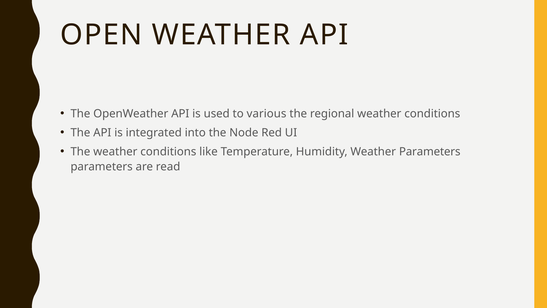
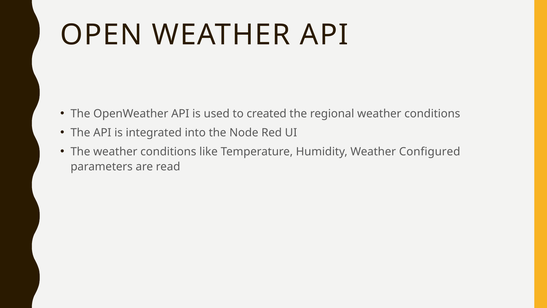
various: various -> created (267, 114)
Weather Parameters: Parameters -> Configured (430, 152)
